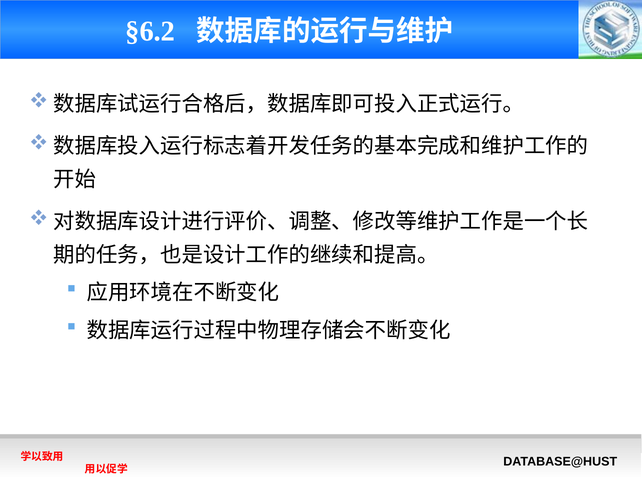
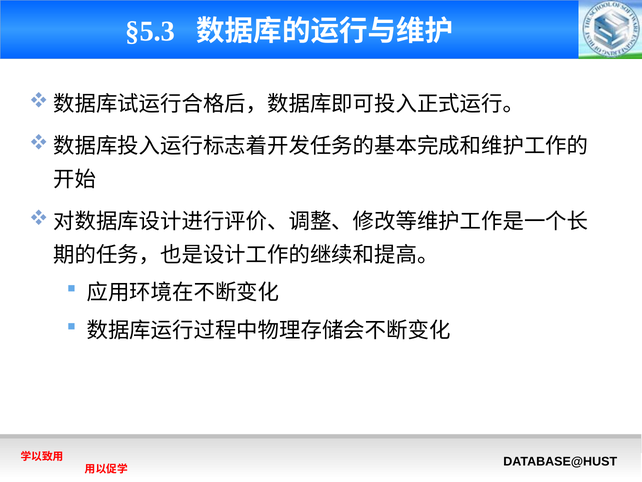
§6.2: §6.2 -> §5.3 (150, 31)
